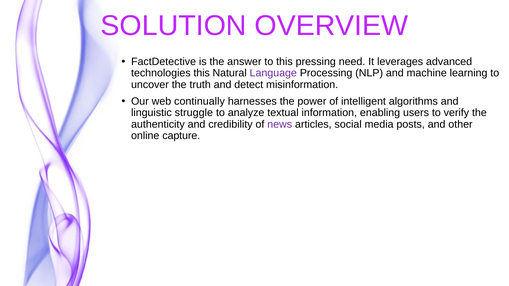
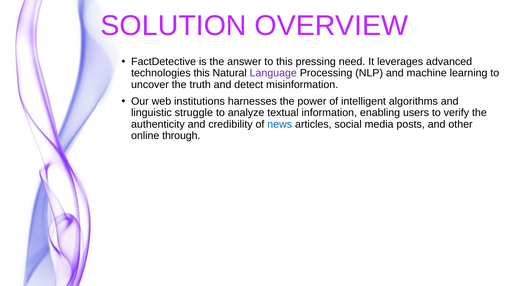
continually: continually -> institutions (200, 101)
news colour: purple -> blue (280, 124)
capture: capture -> through (181, 136)
